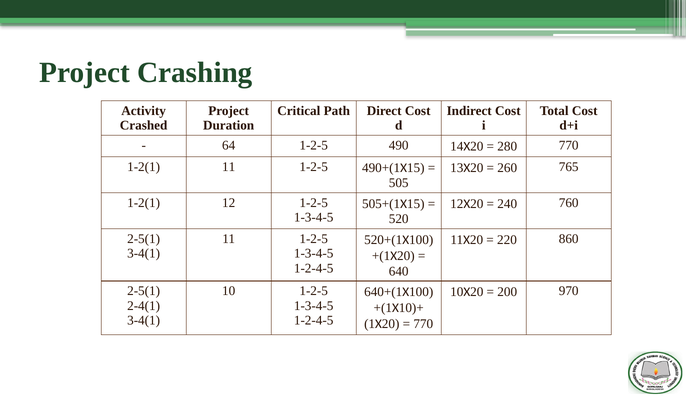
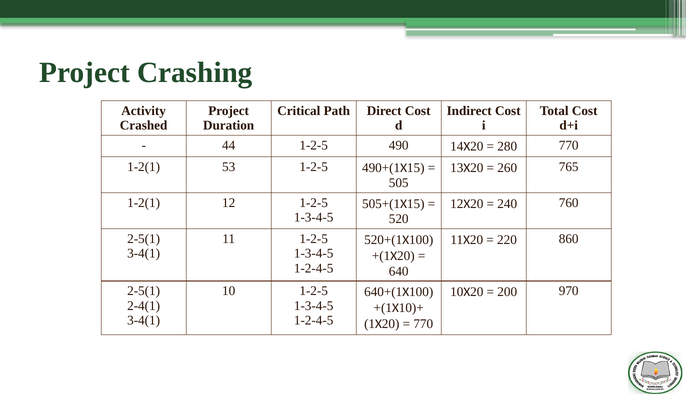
64: 64 -> 44 (229, 145)
1-2(1 11: 11 -> 53 (229, 167)
